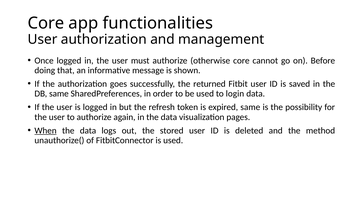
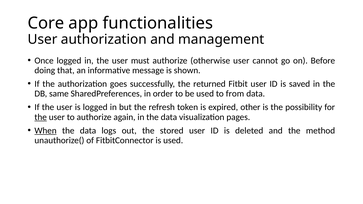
otherwise core: core -> user (241, 61)
login: login -> from (235, 94)
expired same: same -> other (250, 107)
the underline: none -> present (41, 117)
